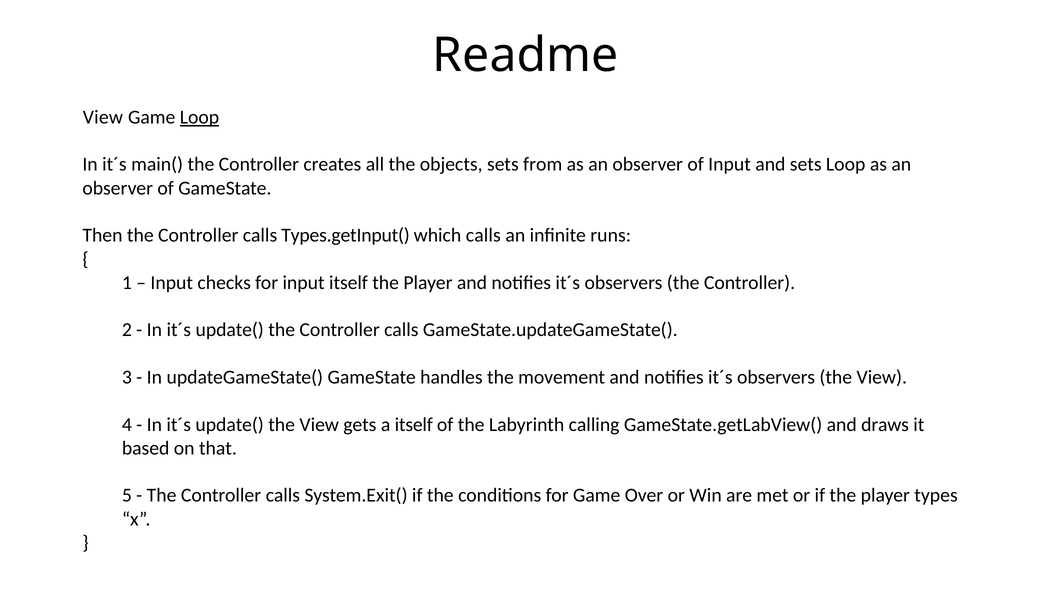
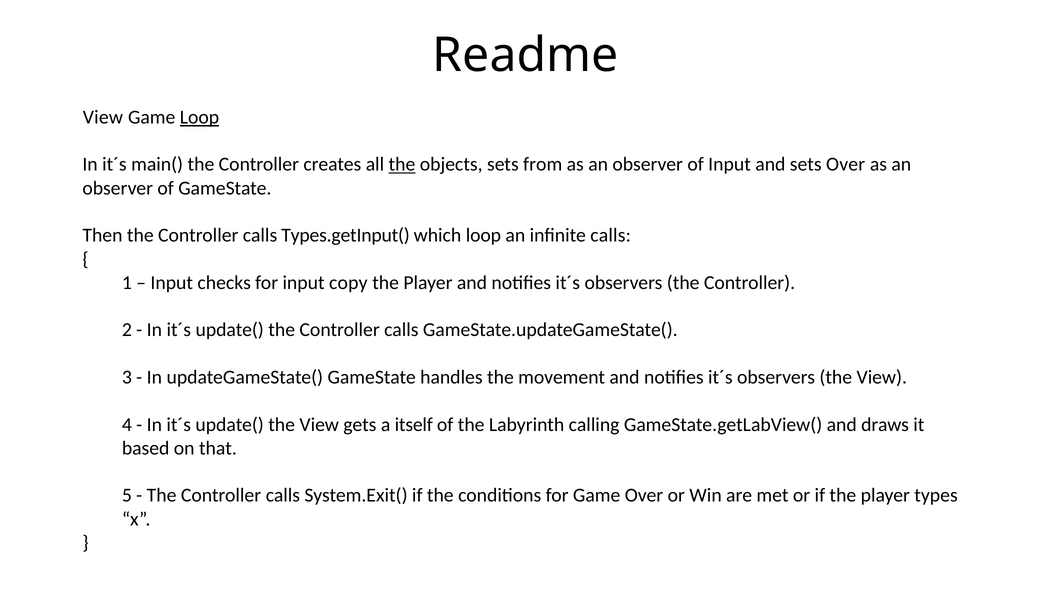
the underline: none -> present (402, 165)
sets Loop: Loop -> Over (846, 165)
which calls: calls -> loop (483, 235)
infinite runs: runs -> calls (611, 235)
input itself: itself -> copy (348, 283)
